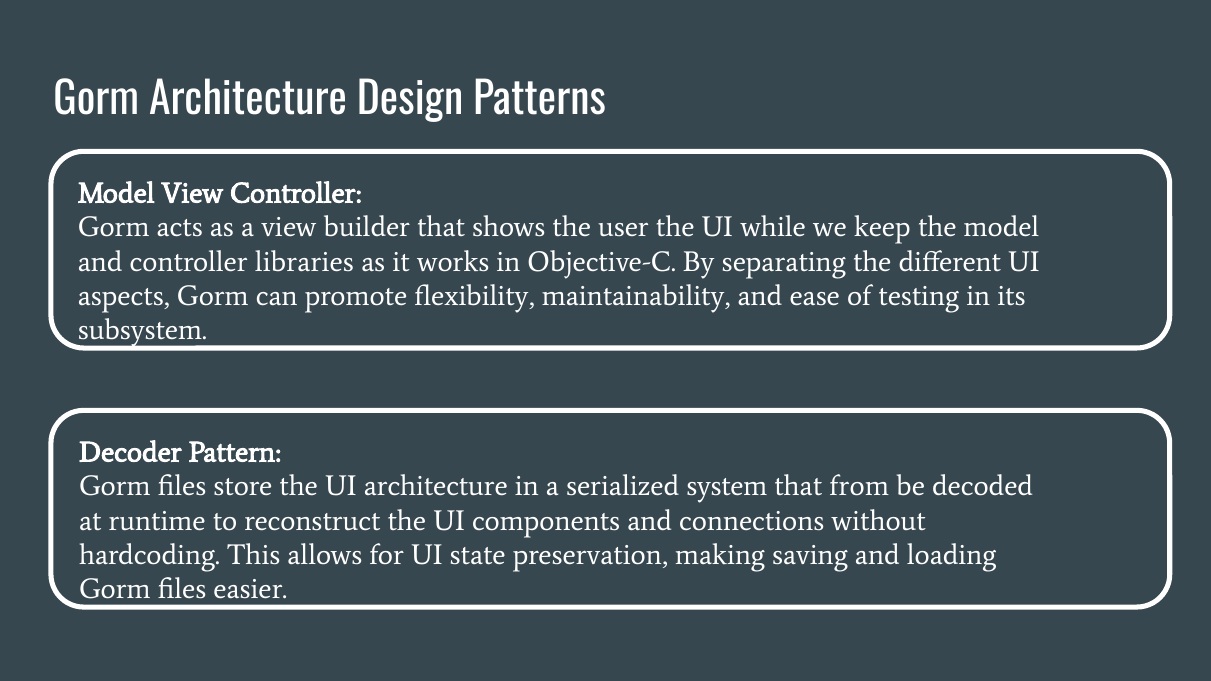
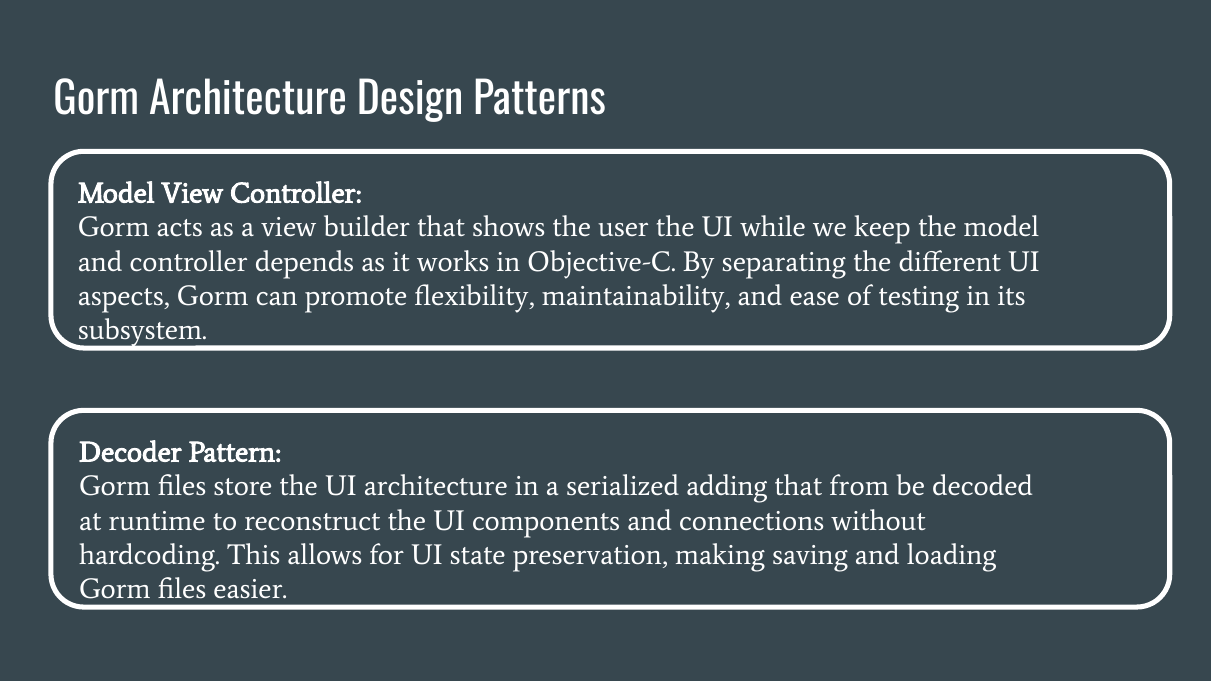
libraries: libraries -> depends (304, 262)
system: system -> adding (727, 486)
